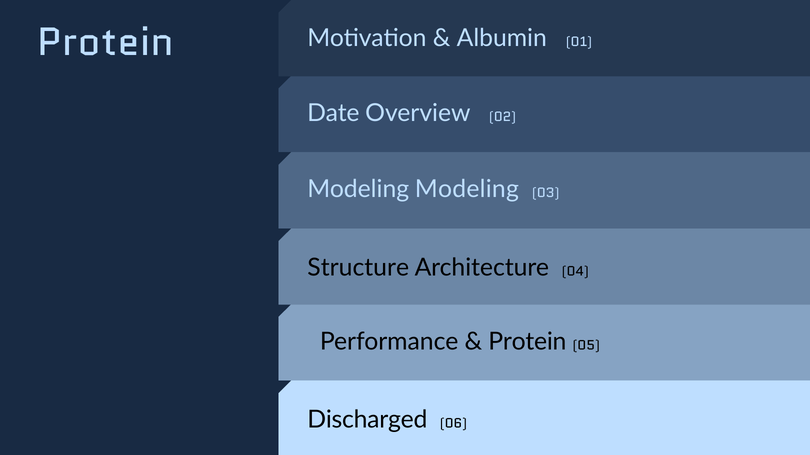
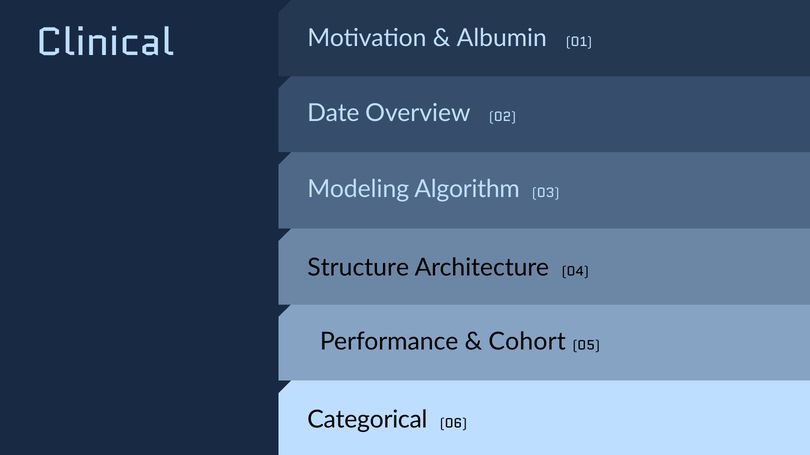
Protein: Protein -> Clinical (105, 43)
Modeling Modeling: Modeling -> Algorithm (467, 189)
Protein: Protein -> Cohort (527, 342)
Discharged: Discharged -> Categorical (367, 420)
